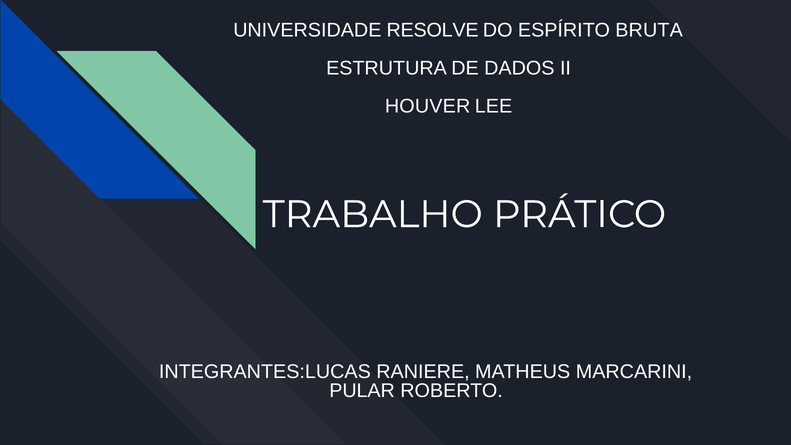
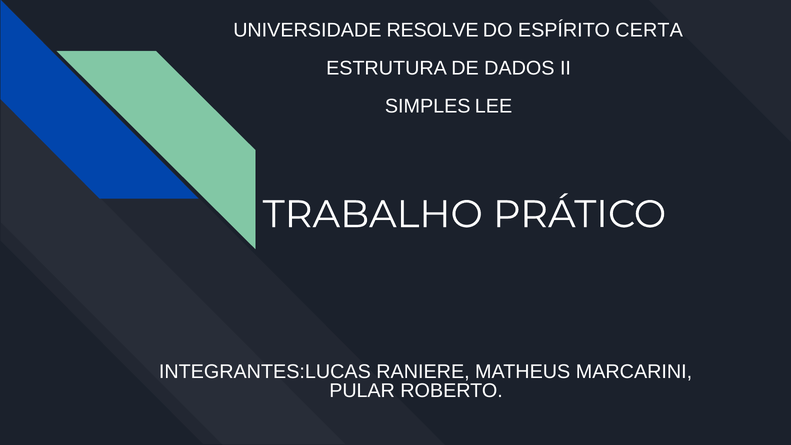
BRUTA: BRUTA -> CERTA (649, 30)
HOUVER: HOUVER -> SIMPLES (428, 106)
